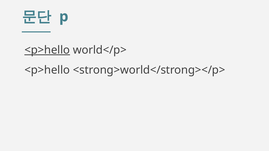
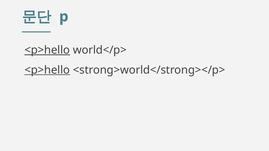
<p>hello underline: none -> present (47, 70)
